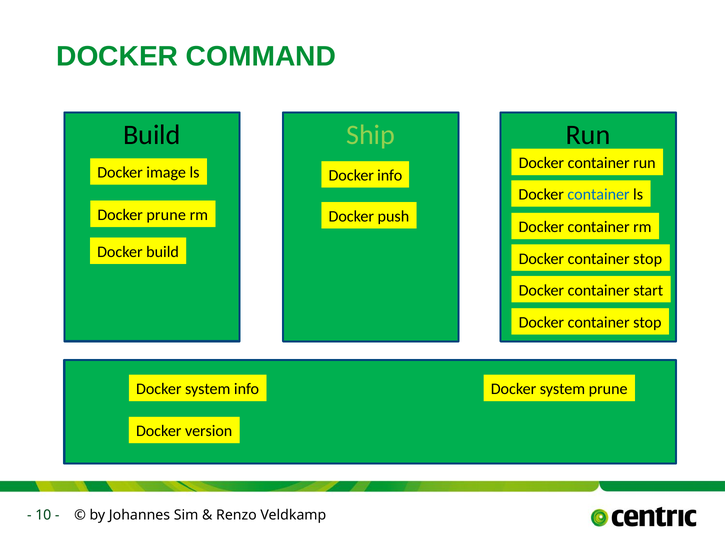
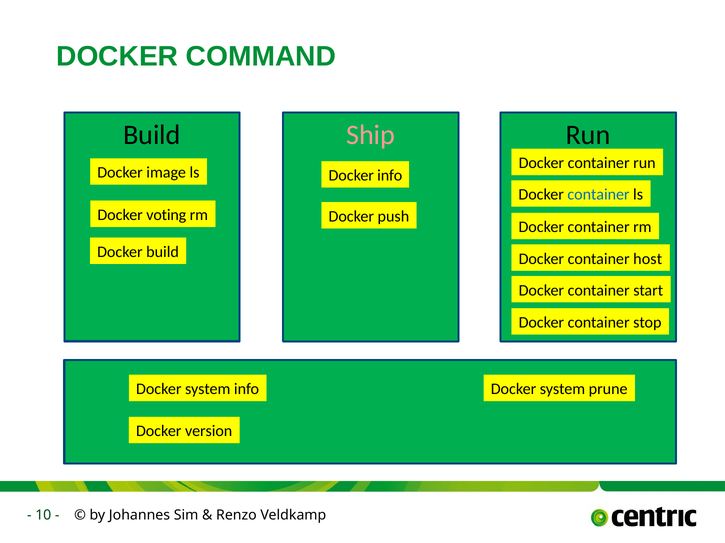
Ship colour: light green -> pink (371, 135)
Docker prune: prune -> voting (166, 215)
stop: stop -> host (648, 259)
